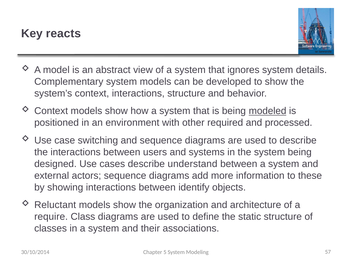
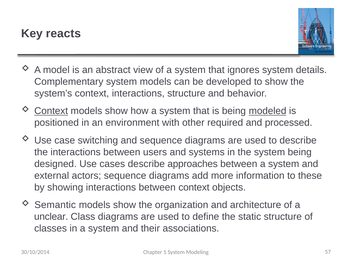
Context underline: none -> present (51, 111)
understand: understand -> approaches (193, 164)
between identify: identify -> context (194, 187)
Reluctant: Reluctant -> Semantic (55, 205)
require: require -> unclear (51, 217)
